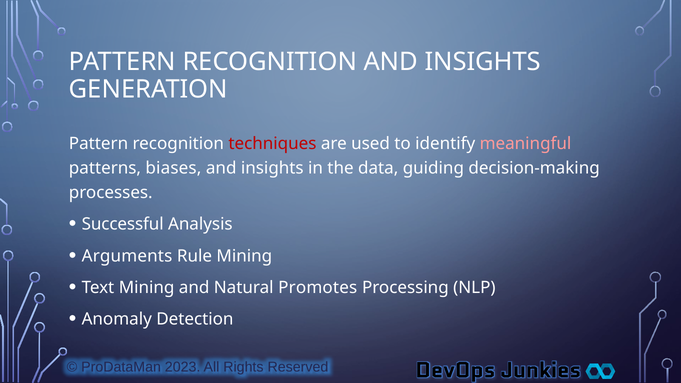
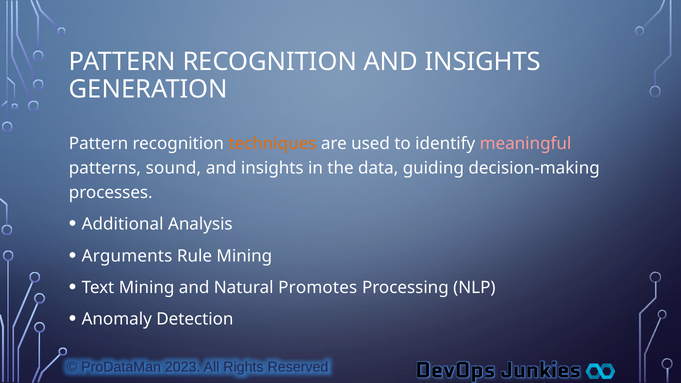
techniques colour: red -> orange (272, 144)
biases: biases -> sound (173, 168)
Successful: Successful -> Additional (123, 224)
